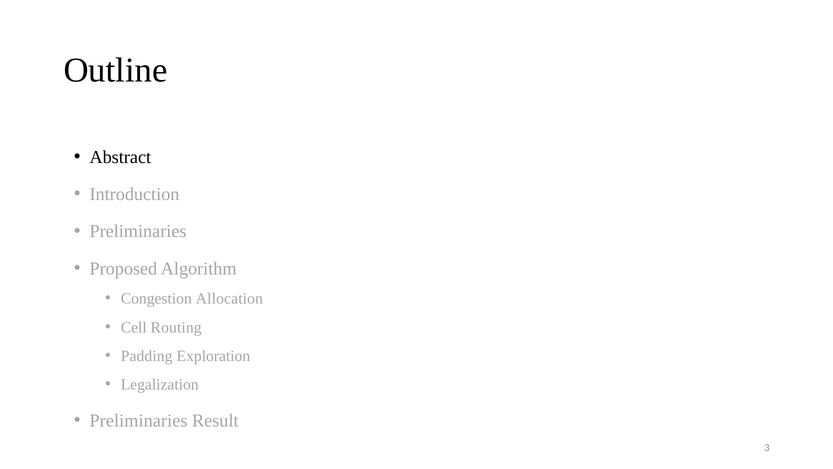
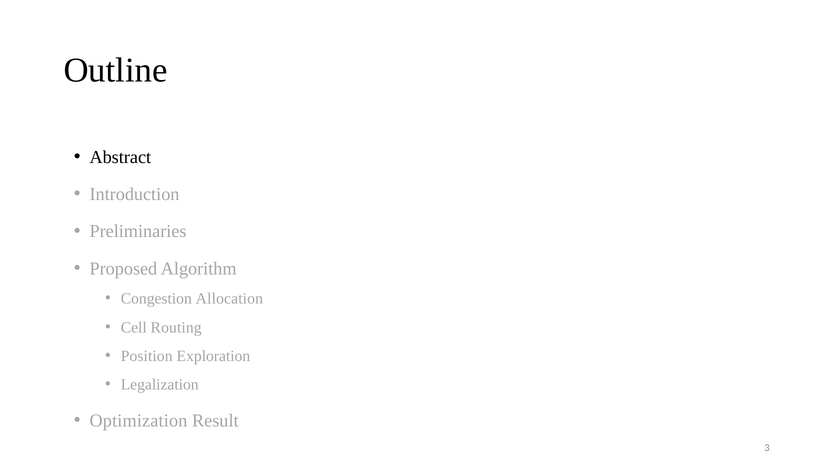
Padding: Padding -> Position (147, 356)
Preliminaries: Preliminaries -> Optimization (138, 420)
